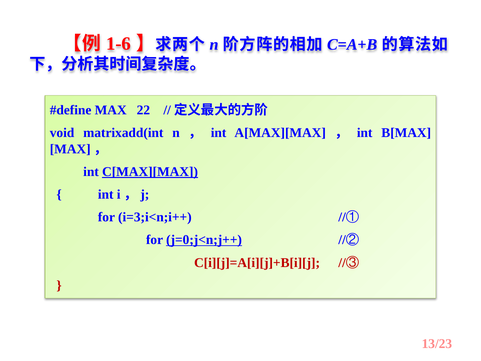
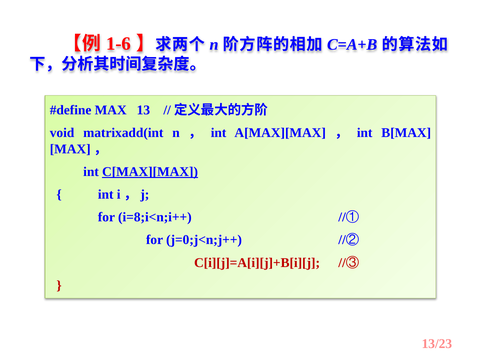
22: 22 -> 13 (143, 110)
i=3;i<n;i++: i=3;i<n;i++ -> i=8;i<n;i++ (155, 217)
j=0;j<n;j++ underline: present -> none (204, 240)
